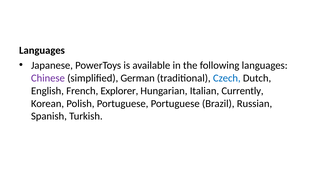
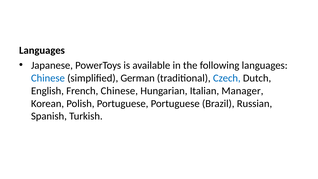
Chinese colour: purple -> blue (48, 78)
French Explorer: Explorer -> Chinese (119, 91)
Currently: Currently -> Manager (242, 91)
